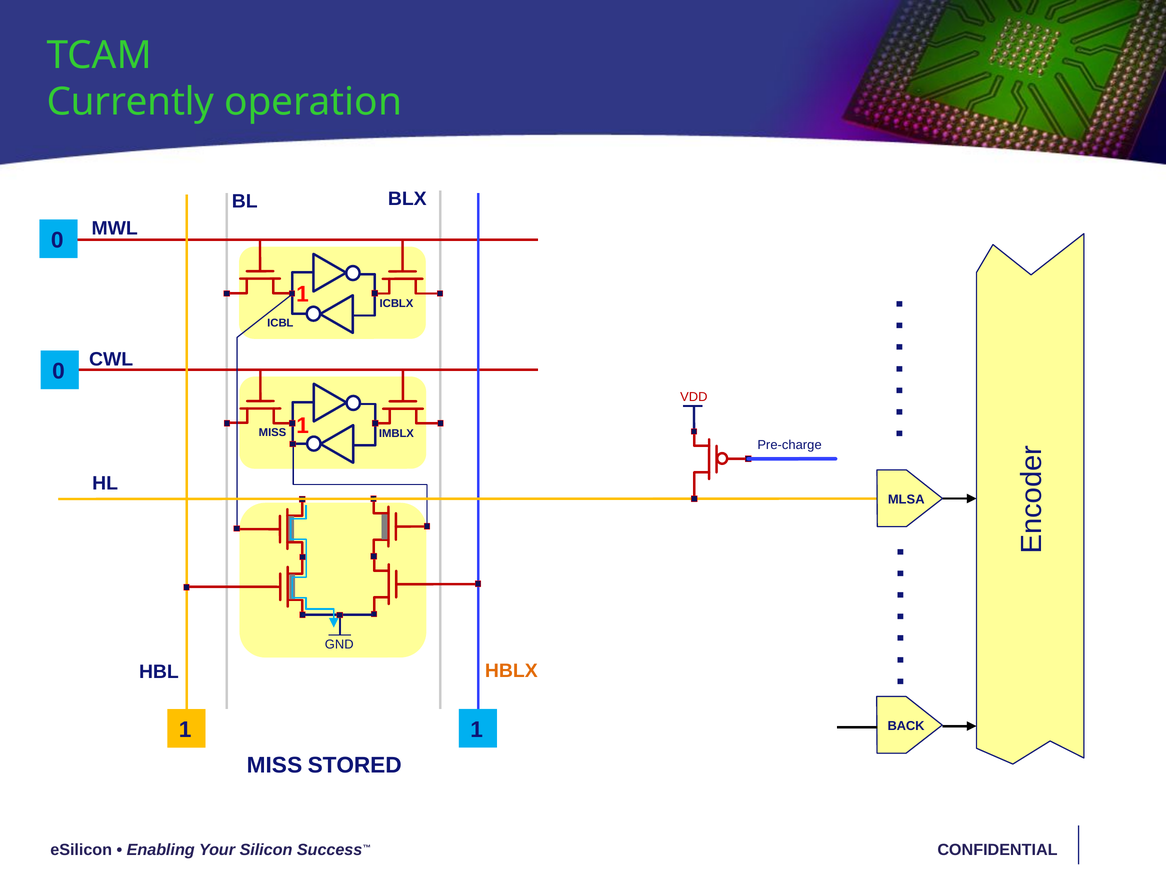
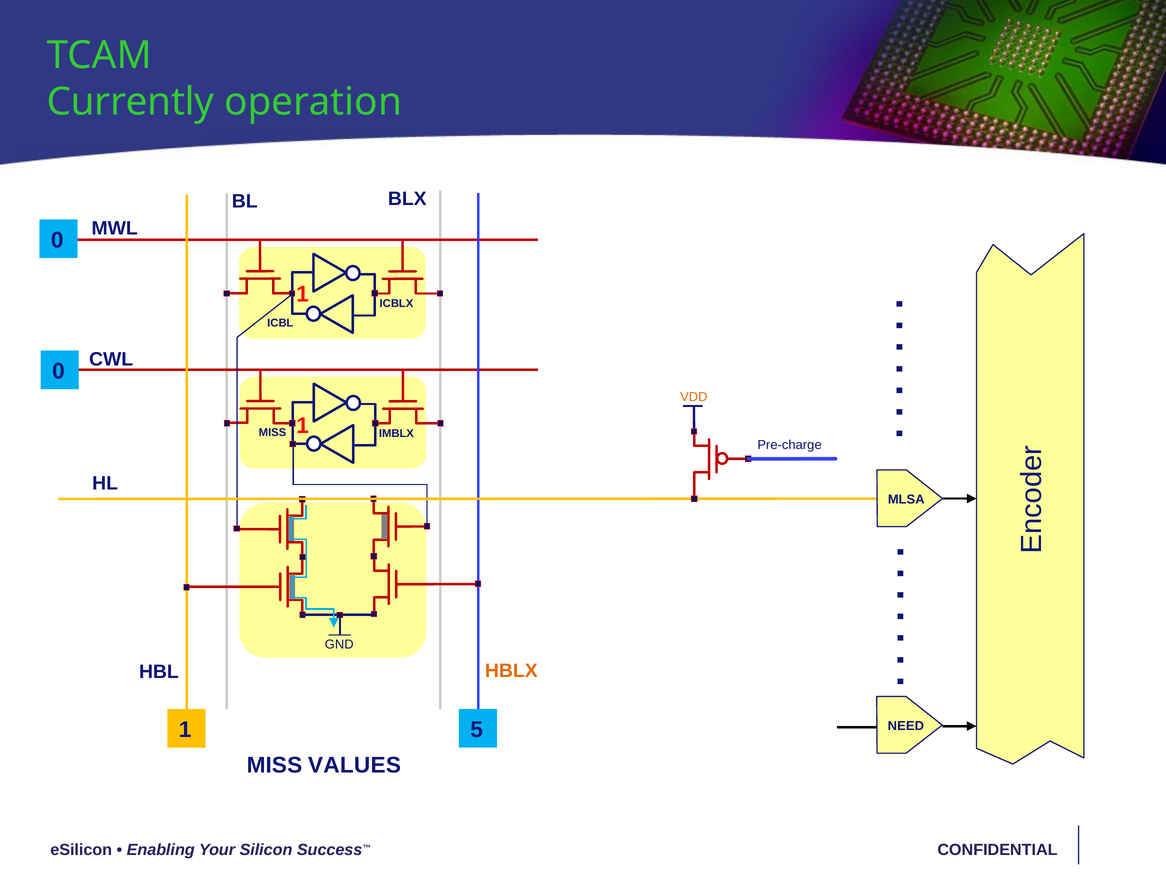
VDD colour: red -> orange (694, 397)
1: 1 -> 5 (477, 730)
BACK: BACK -> NEED (906, 727)
STORED: STORED -> VALUES (355, 766)
